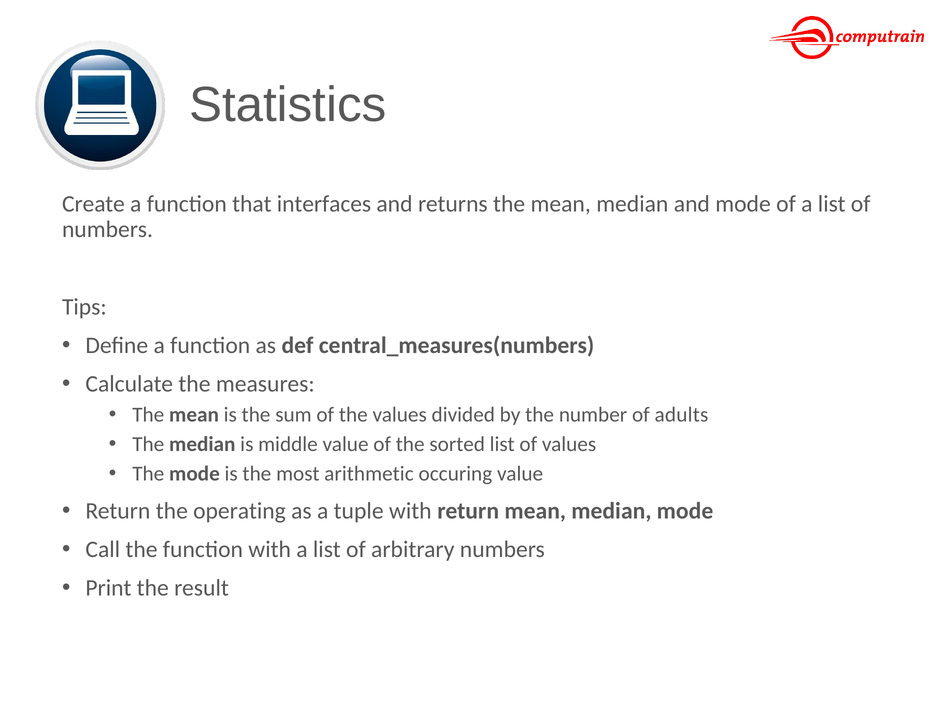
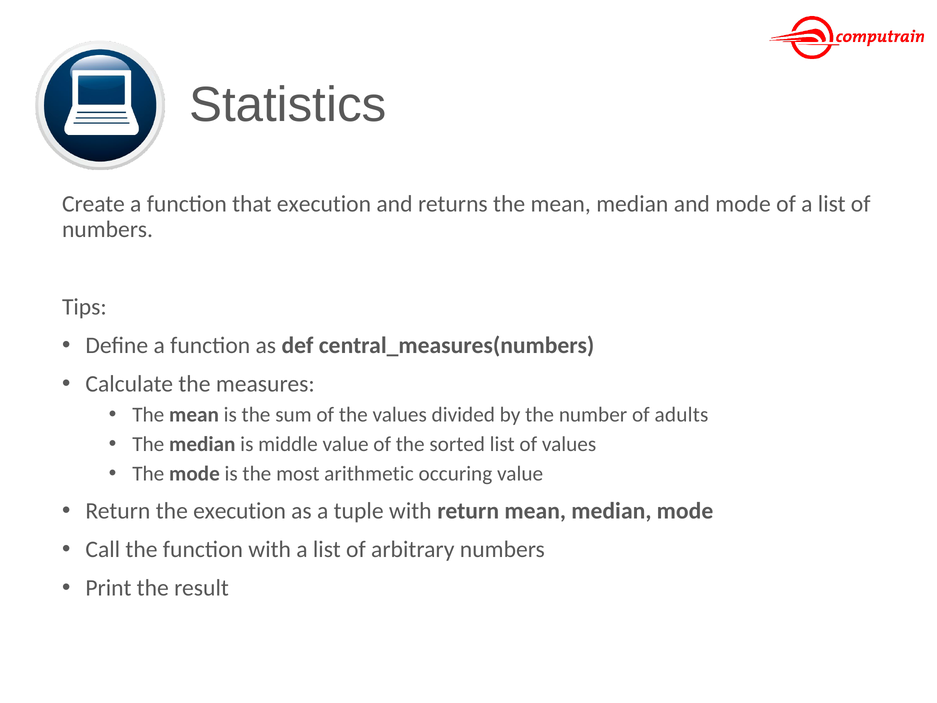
that interfaces: interfaces -> execution (324, 204)
the operating: operating -> execution (240, 511)
